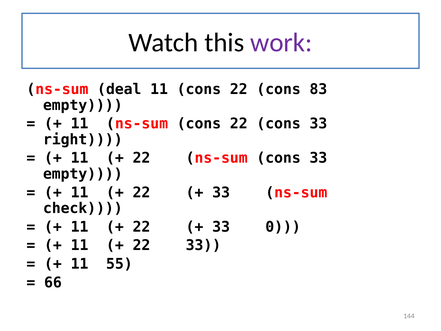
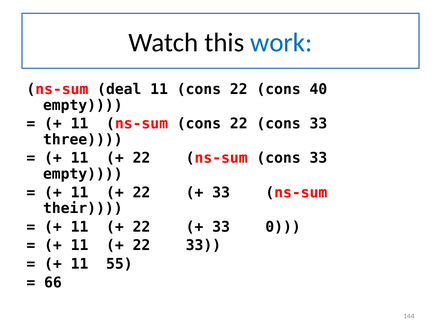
work colour: purple -> blue (281, 43)
83: 83 -> 40 (318, 89)
right: right -> three (83, 139)
check: check -> their (83, 208)
